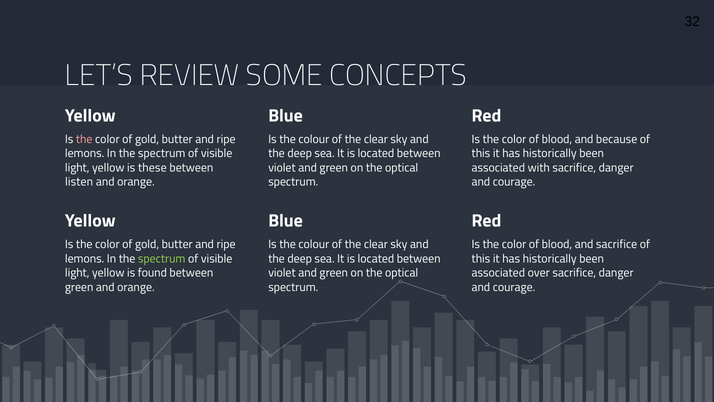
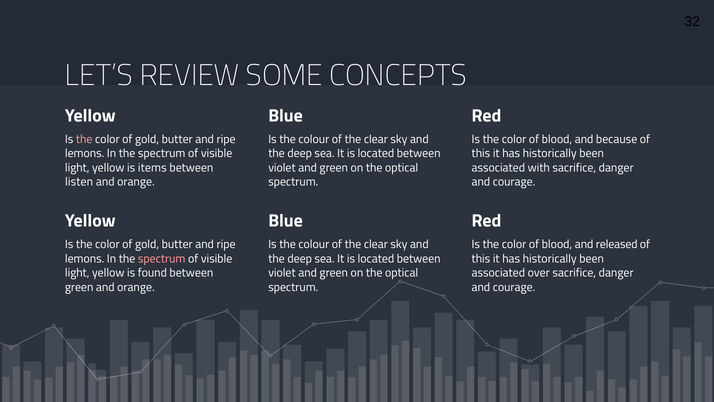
these: these -> items (152, 168)
and sacrifice: sacrifice -> released (617, 244)
spectrum colour: light green -> pink (162, 259)
